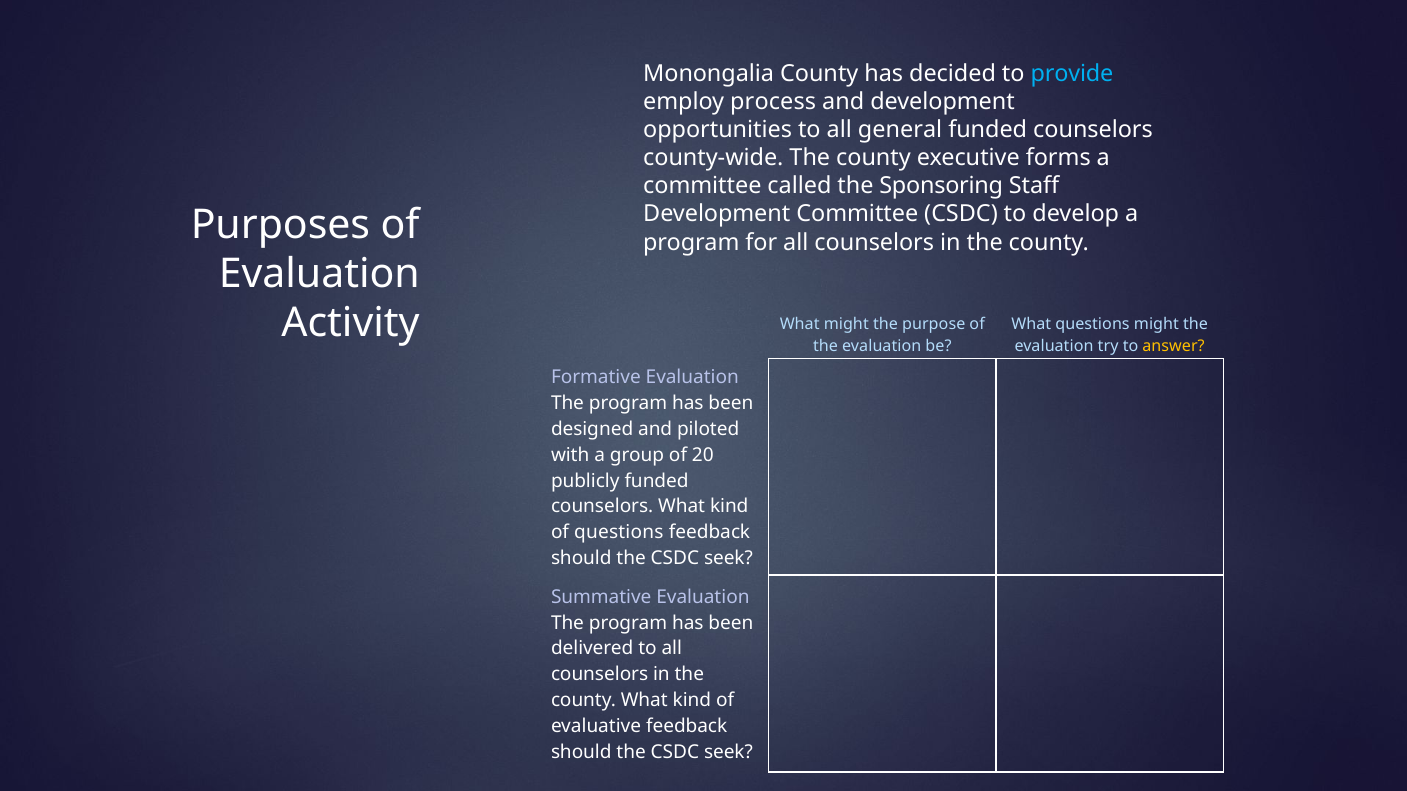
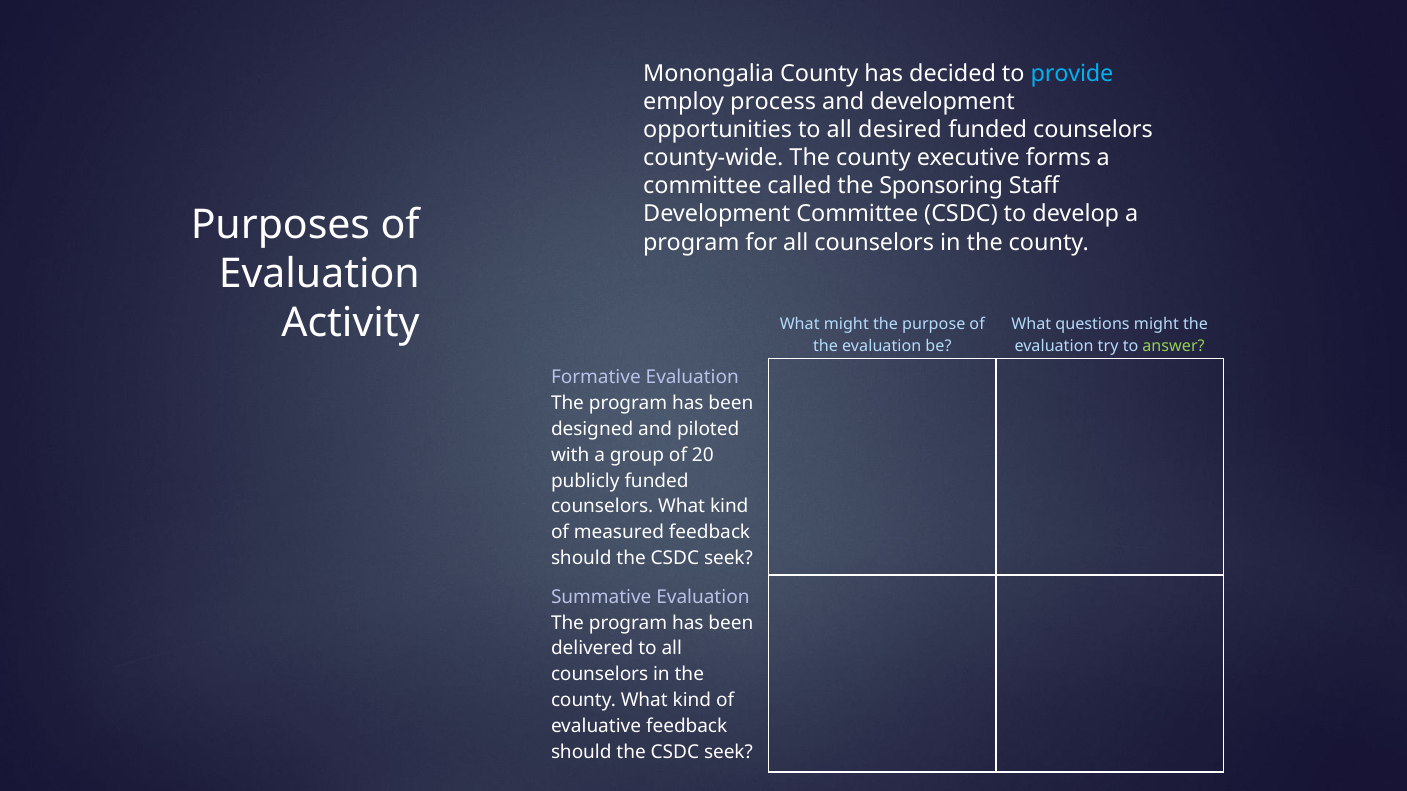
general: general -> desired (900, 130)
answer colour: yellow -> light green (1174, 346)
of questions: questions -> measured (619, 533)
